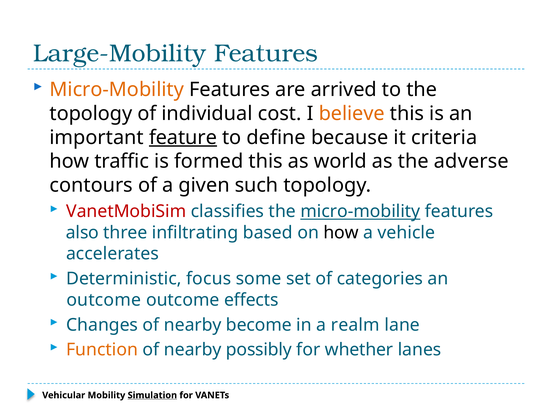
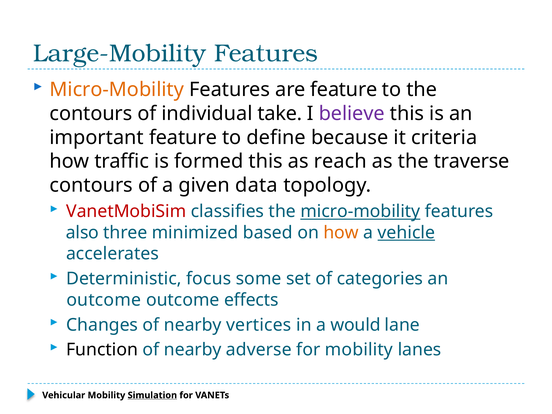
are arrived: arrived -> feature (344, 90)
topology: topology -> contours (91, 114)
cost: cost -> take (280, 114)
believe colour: orange -> purple (352, 114)
feature underline: present -> none (183, 137)
world: world -> reach (340, 161)
adverse: adverse -> traverse (472, 161)
such: such -> data (256, 185)
infiltrating: infiltrating -> minimized (195, 233)
how colour: black -> orange (341, 233)
vehicle underline: none -> present (406, 233)
become: become -> vertices (259, 325)
realm: realm -> would (356, 325)
Function colour: orange -> black (102, 350)
possibly: possibly -> adverse (259, 350)
for whether: whether -> mobility (359, 350)
